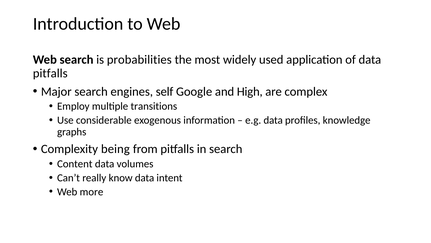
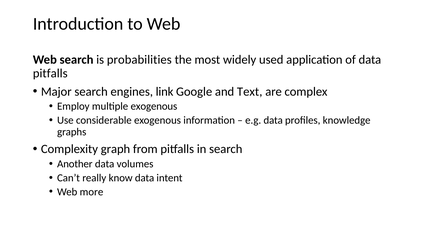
self: self -> link (165, 91)
High: High -> Text (250, 91)
multiple transitions: transitions -> exogenous (154, 106)
being: being -> graph (115, 149)
Content: Content -> Another (75, 164)
